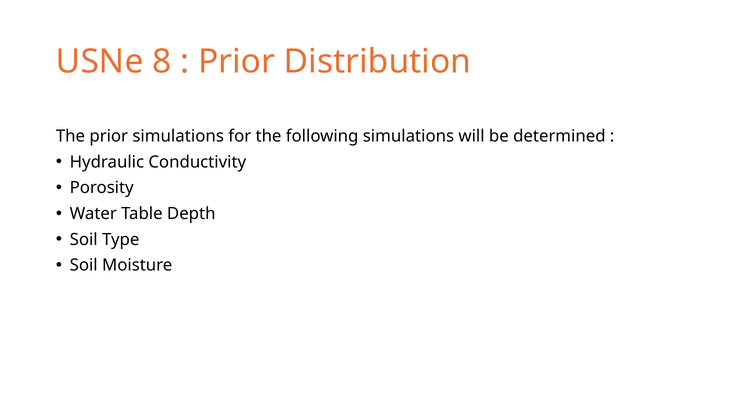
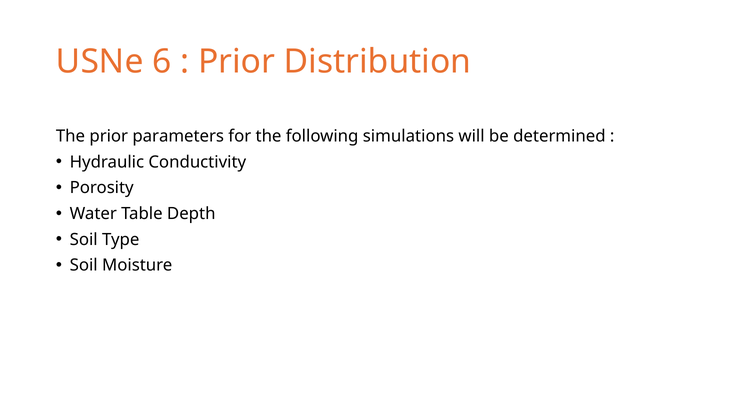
8: 8 -> 6 (162, 62)
prior simulations: simulations -> parameters (178, 136)
